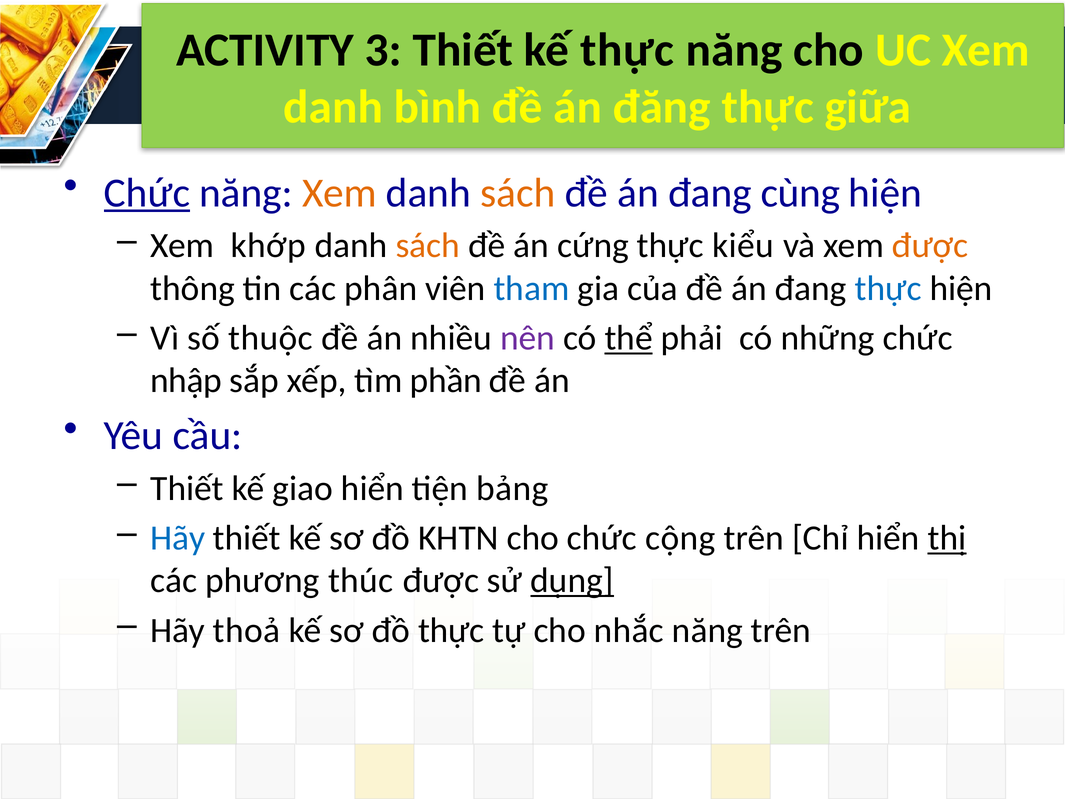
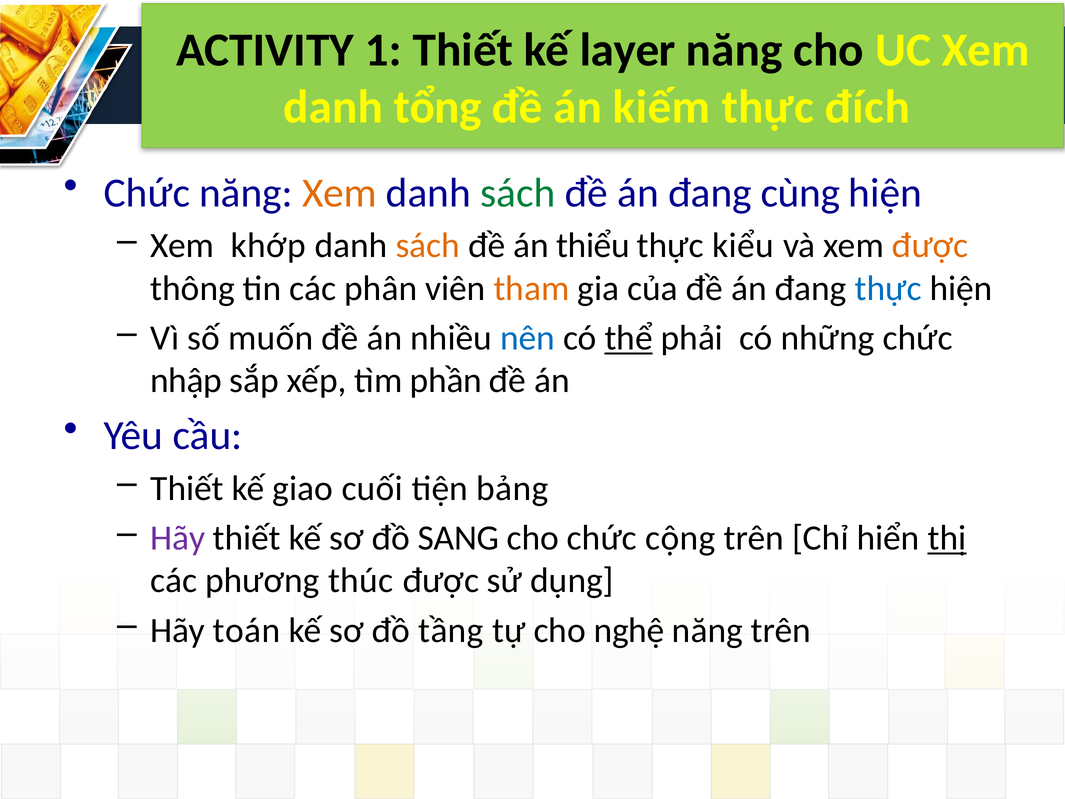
3: 3 -> 1 (383, 50)
kế thực: thực -> layer (628, 50)
bình: bình -> tổng (438, 107)
đăng: đăng -> kiếm (662, 107)
giữa: giữa -> đích (867, 107)
Chức underline: present -> none (147, 193)
sách colour: orange -> green (518, 193)
cứng: cứng -> thiểu (593, 246)
tham colour: blue -> orange (531, 288)
thuộc: thuộc -> muốn (271, 338)
nên colour: purple -> blue (528, 338)
giao hiển: hiển -> cuối (372, 488)
Hãy colour: blue -> purple (178, 538)
KHTN: KHTN -> SANG (459, 538)
dụng underline: present -> none (572, 581)
thoả: thoả -> toán (247, 630)
đồ thực: thực -> tầng (451, 630)
nhắc: nhắc -> nghệ (629, 630)
